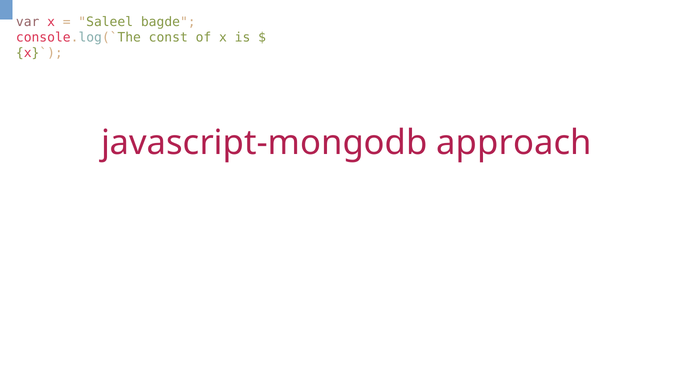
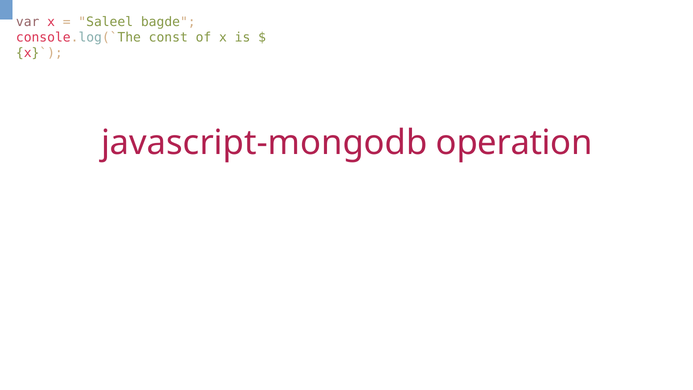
approach: approach -> operation (514, 143)
